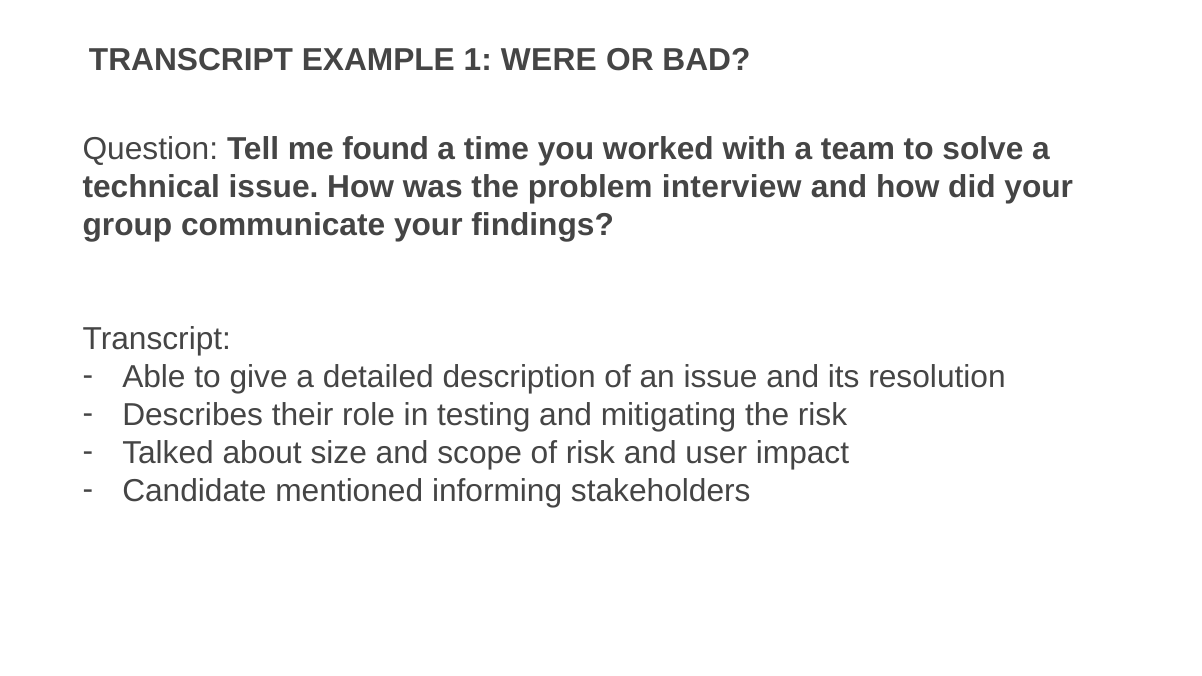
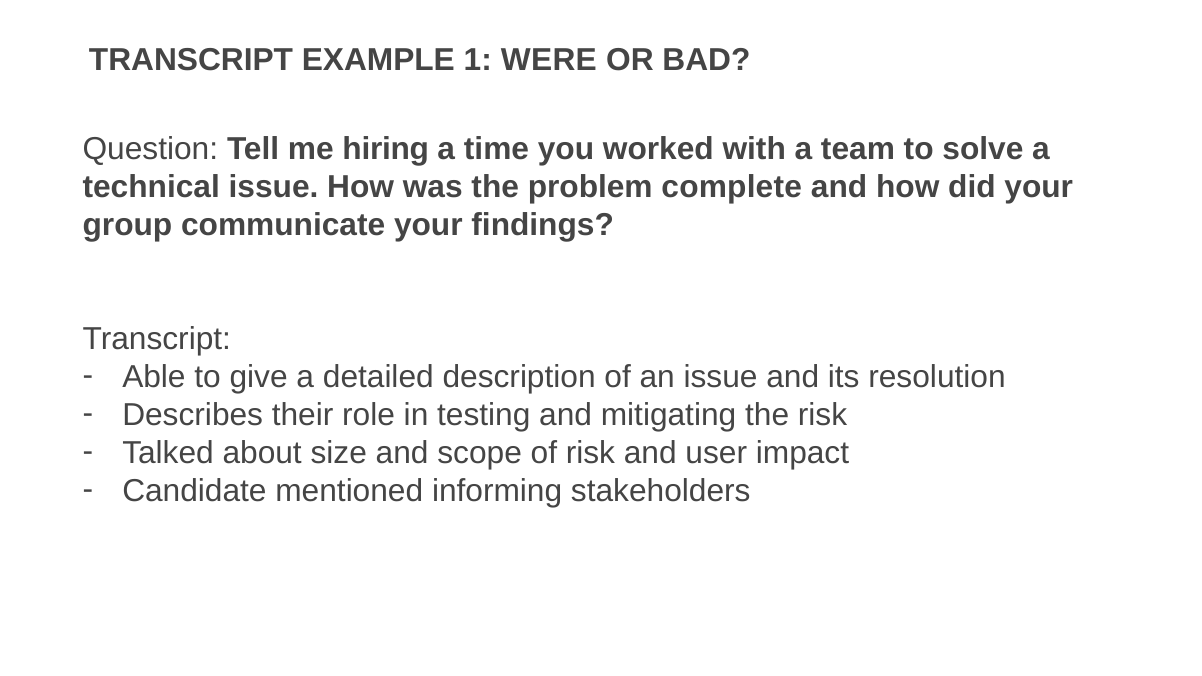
found: found -> hiring (386, 149)
interview: interview -> complete (732, 187)
